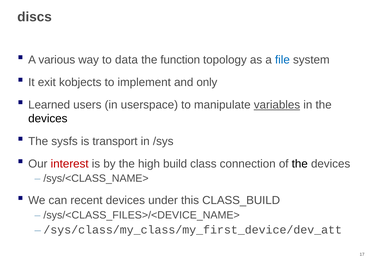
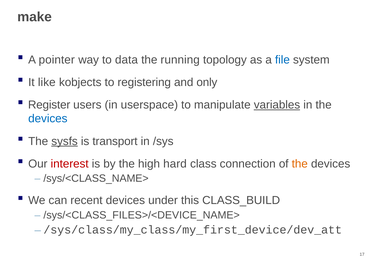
discs: discs -> make (35, 17)
various: various -> pointer (57, 60)
function: function -> running (180, 60)
exit: exit -> like (47, 82)
implement: implement -> registering (144, 82)
Learned: Learned -> Register (49, 105)
devices colour: black -> blue (48, 119)
sysfs underline: none -> present (65, 141)
build: build -> hard (175, 164)
the colour: black -> orange (300, 164)
